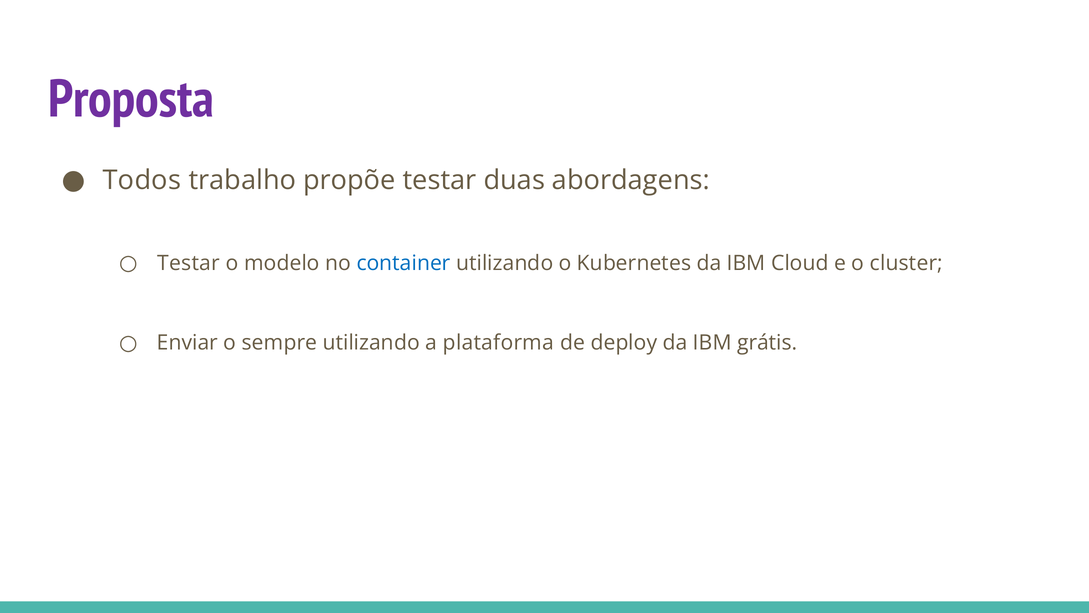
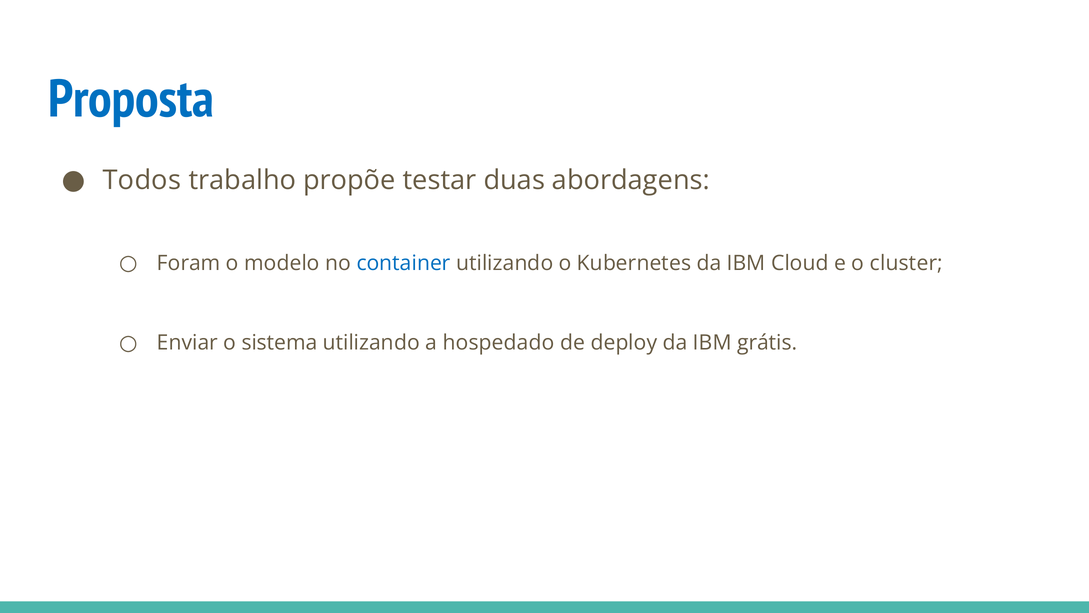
Proposta colour: purple -> blue (131, 99)
Testar: Testar -> Foram (189, 263)
sempre: sempre -> sistema (280, 343)
plataforma: plataforma -> hospedado (499, 343)
